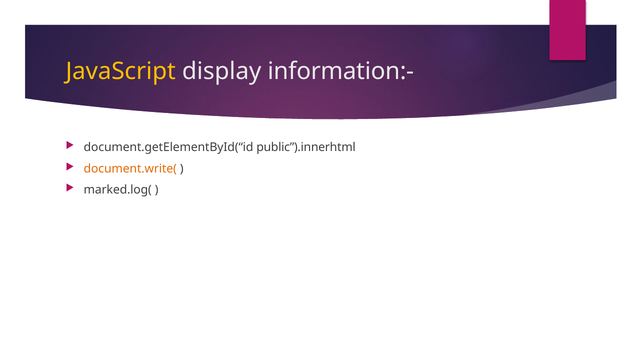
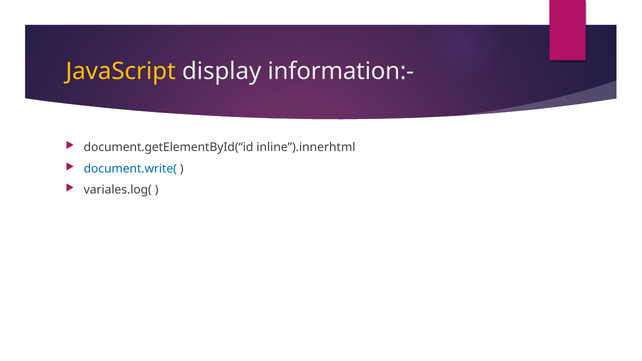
public”).innerhtml: public”).innerhtml -> inline”).innerhtml (306, 148)
document.write( colour: orange -> blue (130, 169)
marked.log(: marked.log( -> variales.log( (118, 190)
